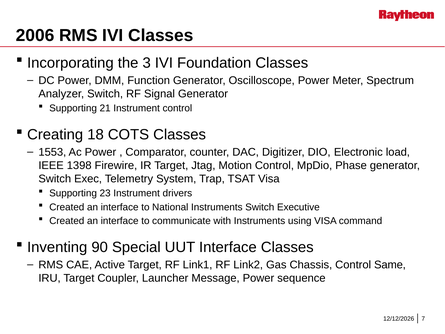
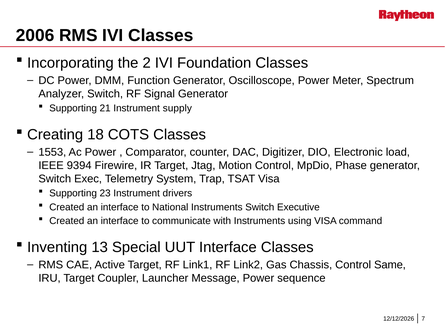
3: 3 -> 2 (147, 63)
Instrument control: control -> supply (177, 108)
1398: 1398 -> 9394 (79, 165)
90: 90 -> 13 (100, 247)
